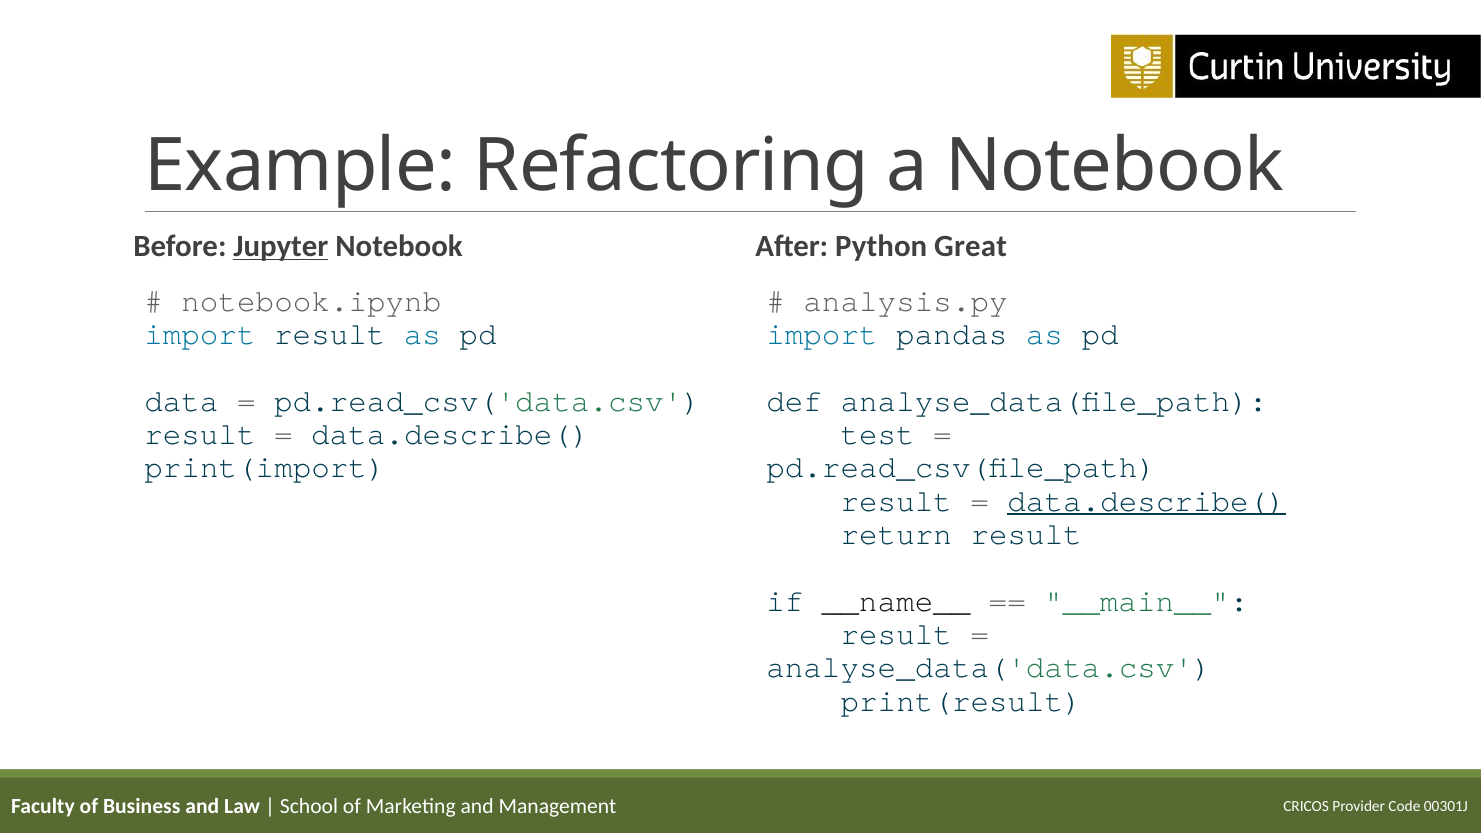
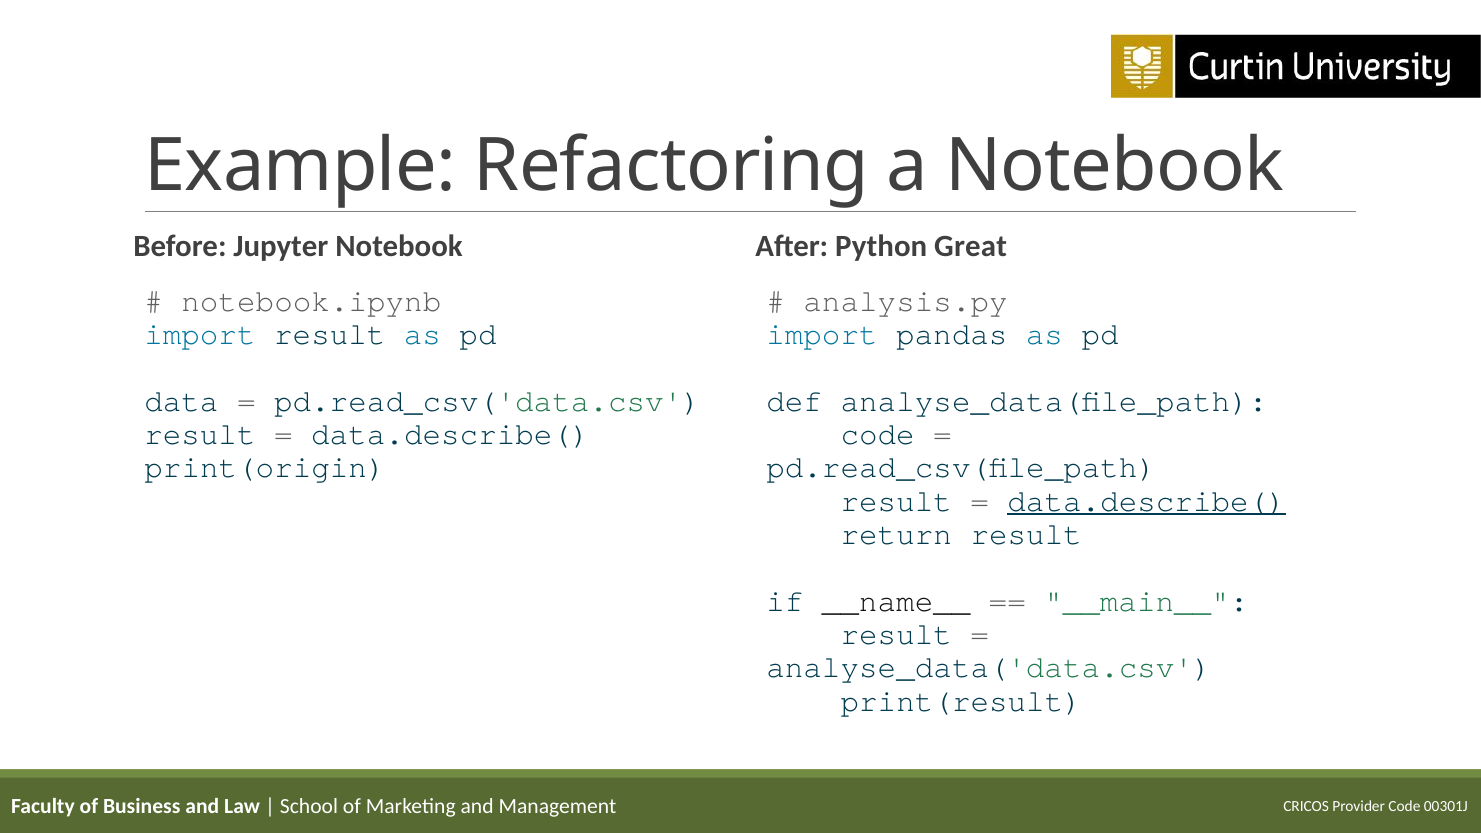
Jupyter underline: present -> none (281, 246)
test: test -> code (878, 434)
print(import: print(import -> print(origin (265, 468)
